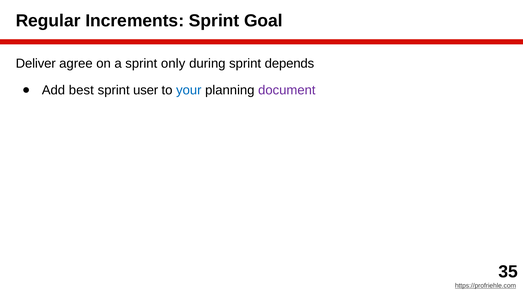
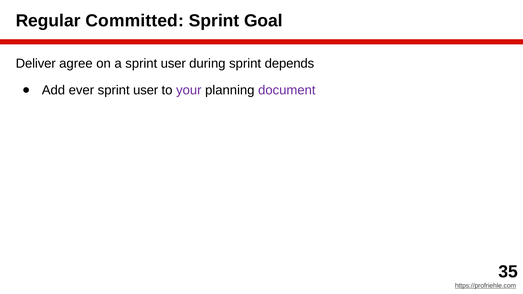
Increments: Increments -> Committed (135, 21)
a sprint only: only -> user (173, 63)
best: best -> ever (81, 90)
your colour: blue -> purple (189, 90)
